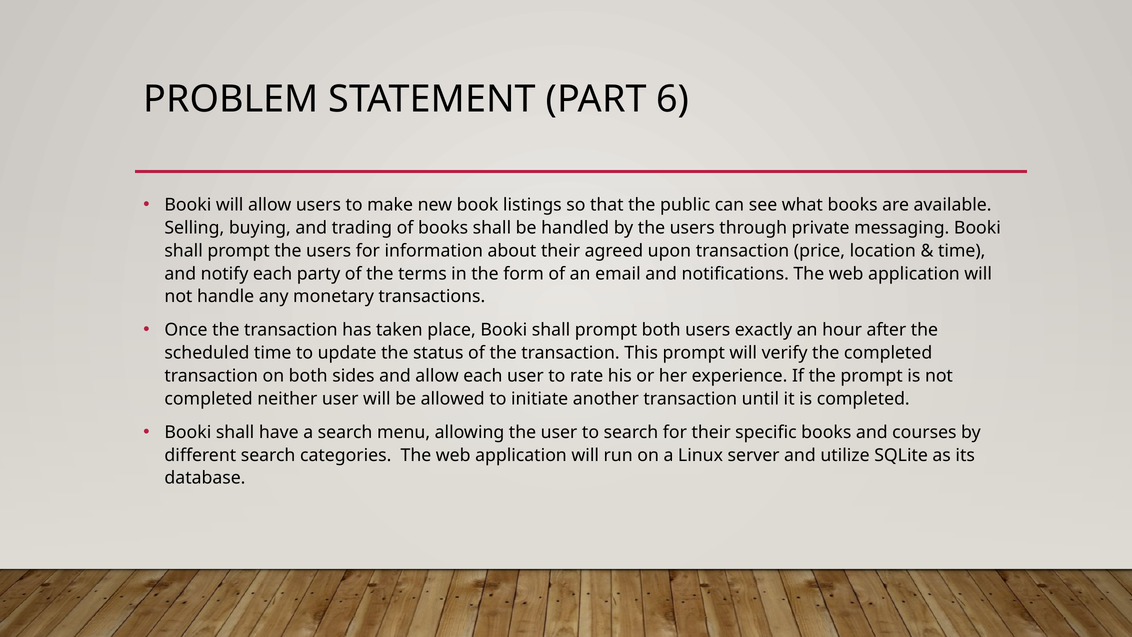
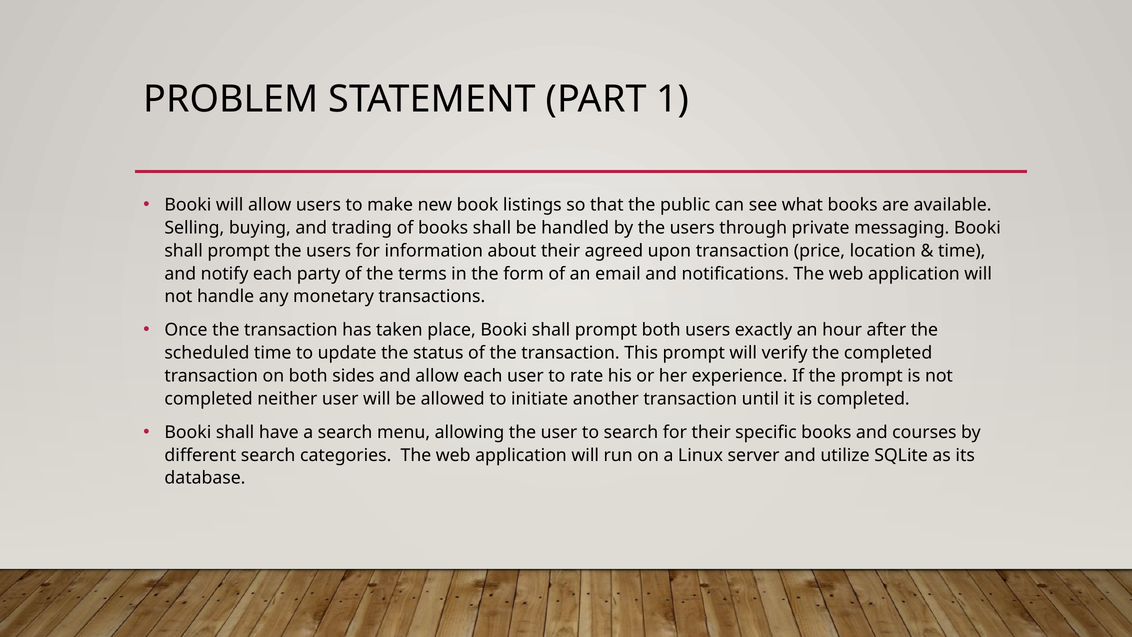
6: 6 -> 1 (673, 99)
